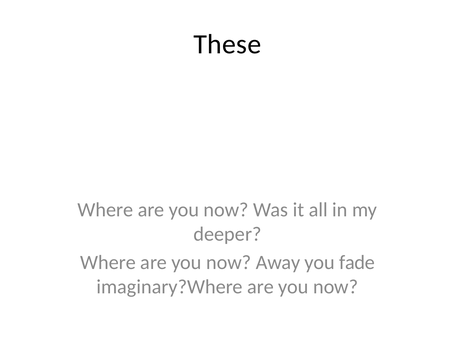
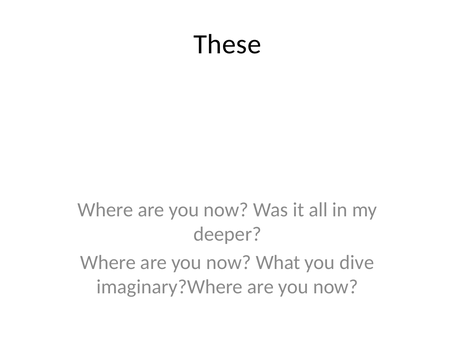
Away: Away -> What (278, 262)
fade: fade -> dive (357, 262)
